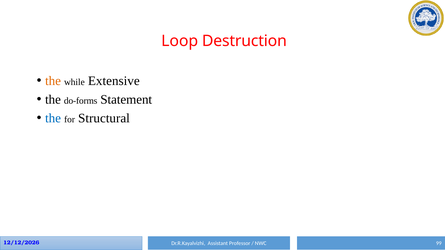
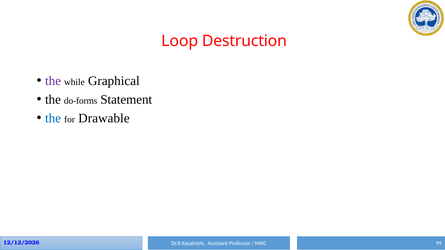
the colour: orange -> purple (53, 81)
Extensive: Extensive -> Graphical (114, 81)
Structural: Structural -> Drawable (104, 118)
